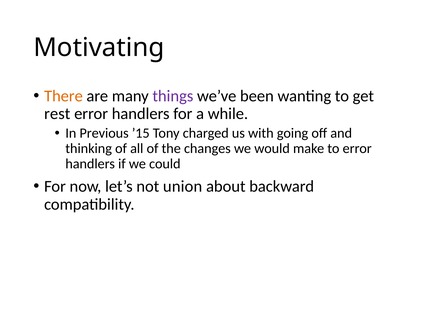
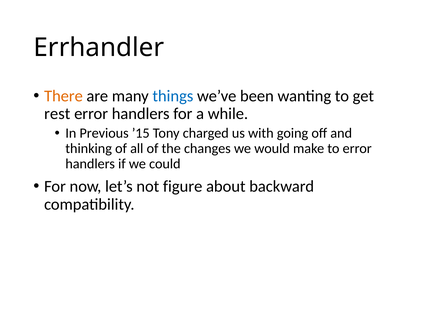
Motivating: Motivating -> Errhandler (99, 48)
things colour: purple -> blue (173, 96)
union: union -> figure (183, 186)
